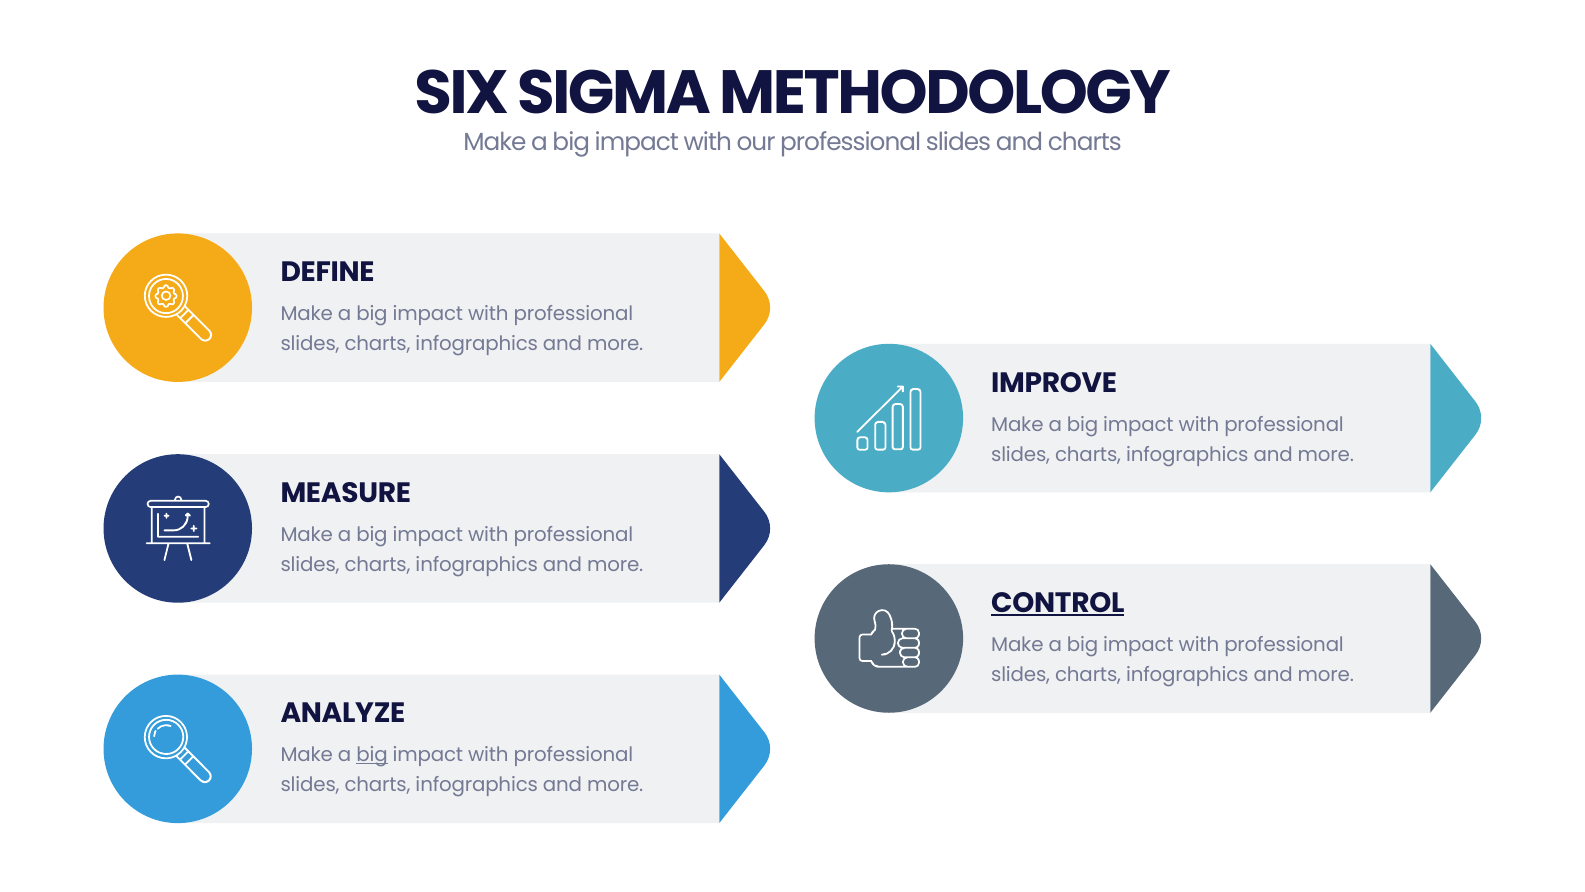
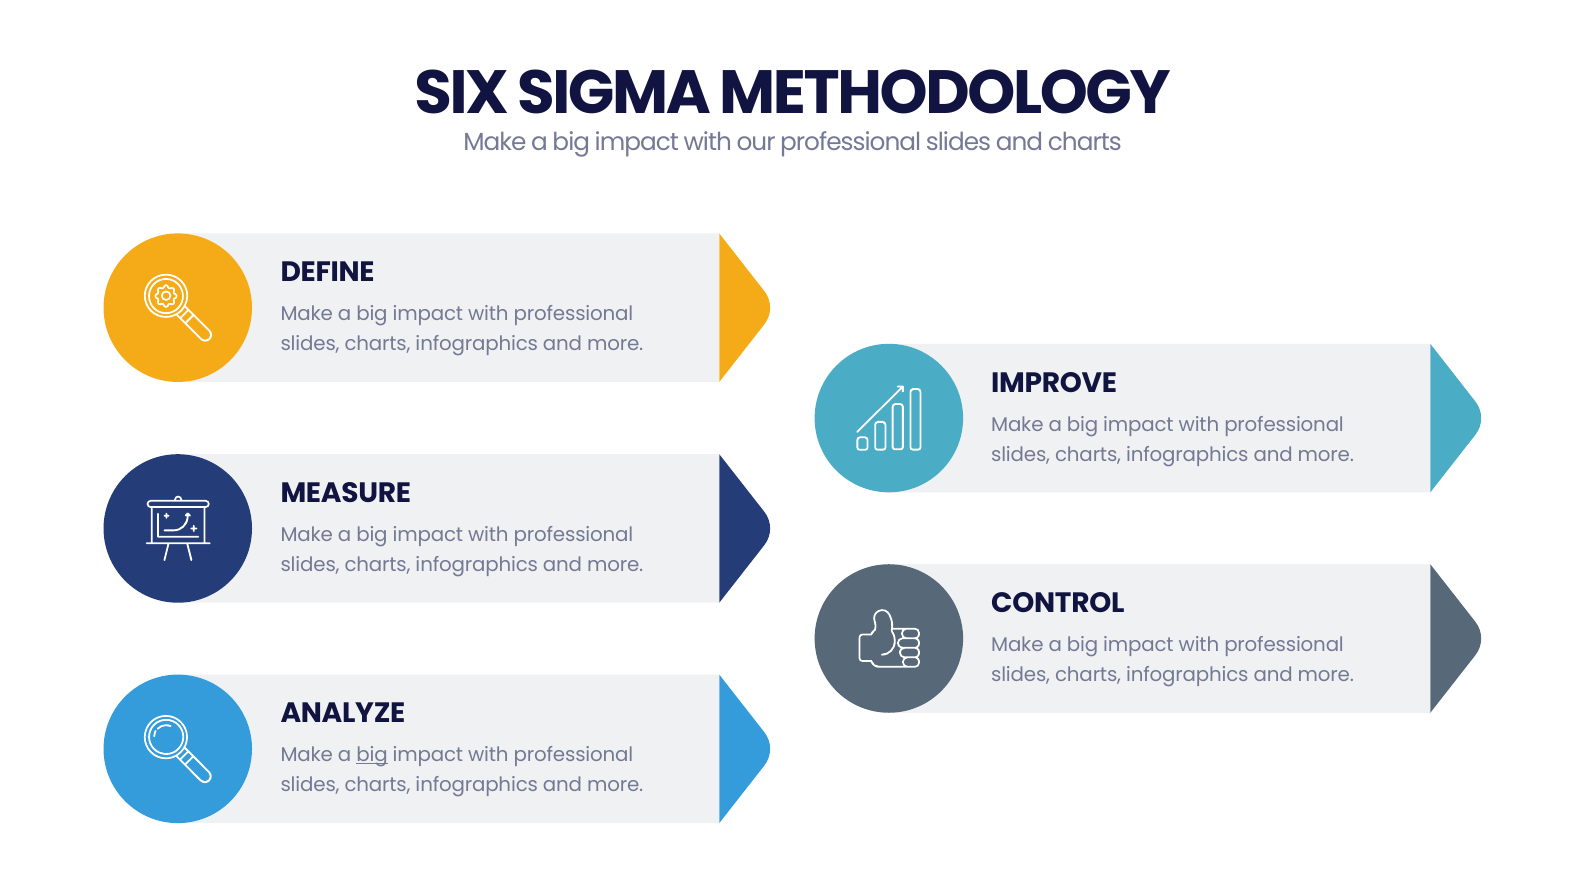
CONTROL underline: present -> none (1058, 603)
